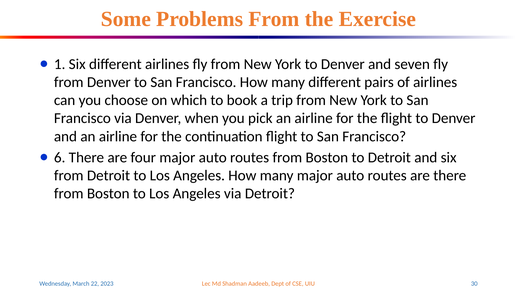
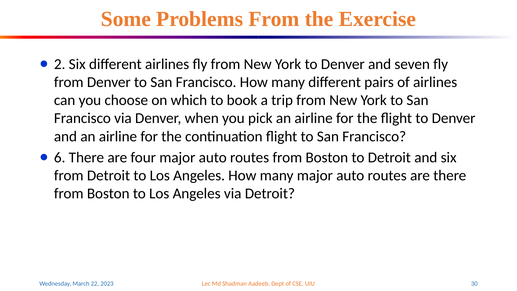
1: 1 -> 2 (60, 64)
